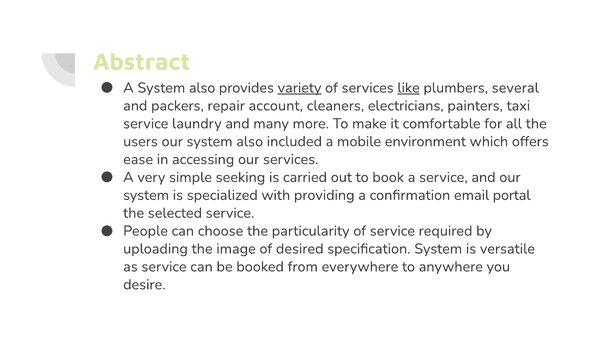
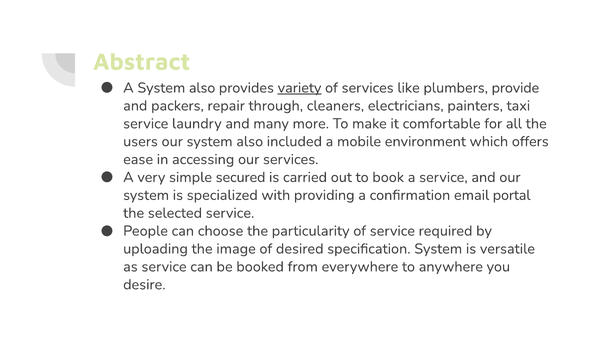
like underline: present -> none (409, 88)
several: several -> provide (515, 88)
account: account -> through (276, 106)
seeking: seeking -> secured (241, 177)
